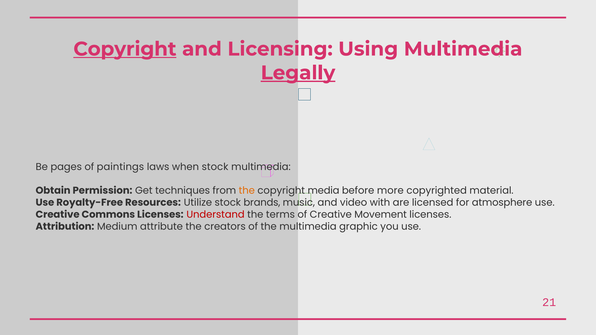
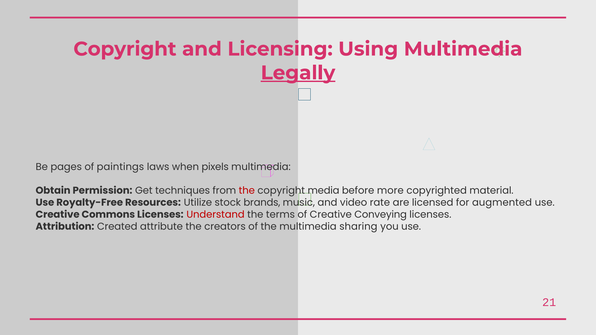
Copyright underline: present -> none (125, 49)
when stock: stock -> pixels (215, 167)
the colour: orange -> red (247, 191)
with: with -> rate (380, 203)
atmosphere: atmosphere -> augmented (502, 203)
Movement: Movement -> Conveying (381, 215)
Medium: Medium -> Created (117, 227)
graphic: graphic -> sharing (358, 227)
